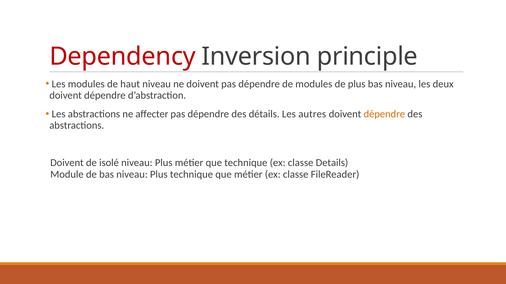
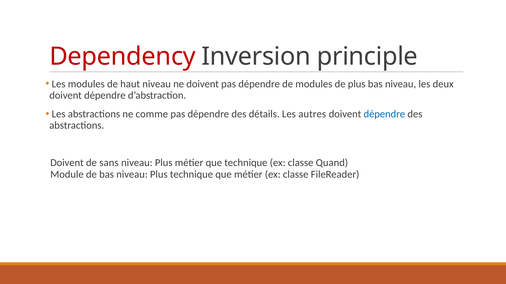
affecter: affecter -> comme (152, 114)
dépendre colour: orange -> blue (384, 114)
isolé: isolé -> sans (109, 163)
Details: Details -> Quand (332, 163)
